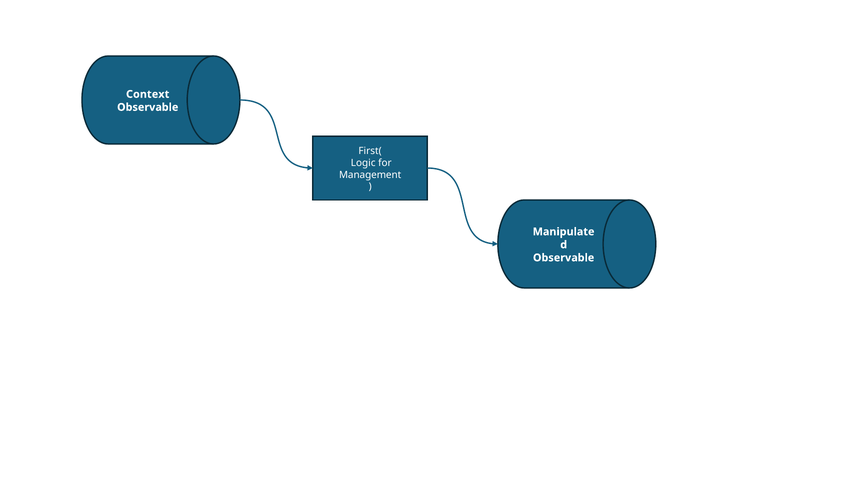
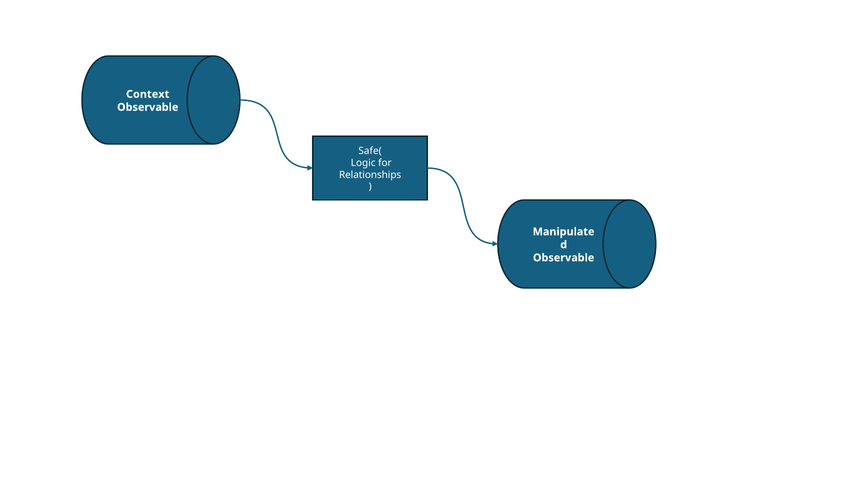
First(: First( -> Safe( (370, 151)
Management: Management -> Relationships (370, 175)
